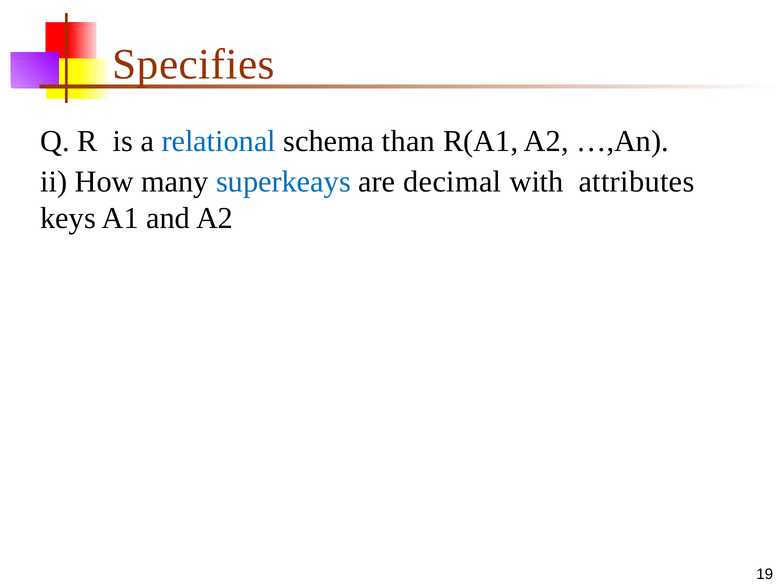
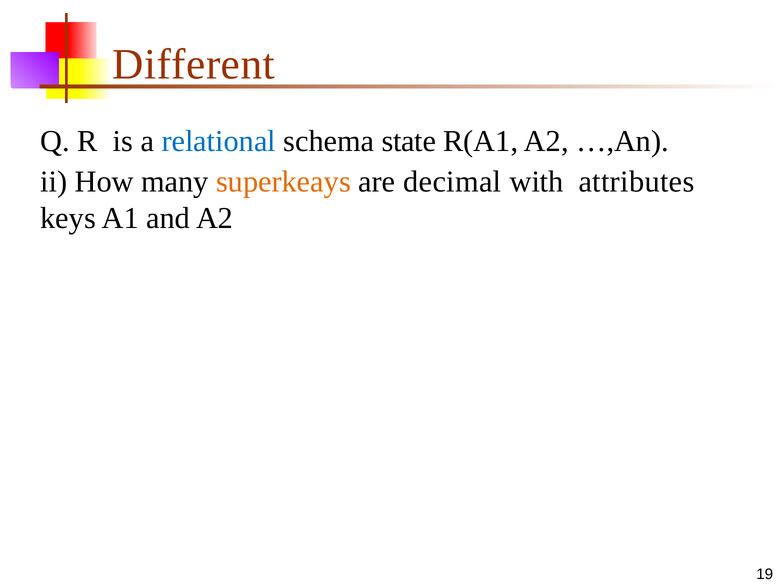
Specifies: Specifies -> Different (194, 64)
than: than -> state (409, 141)
superkeays colour: blue -> orange (283, 182)
